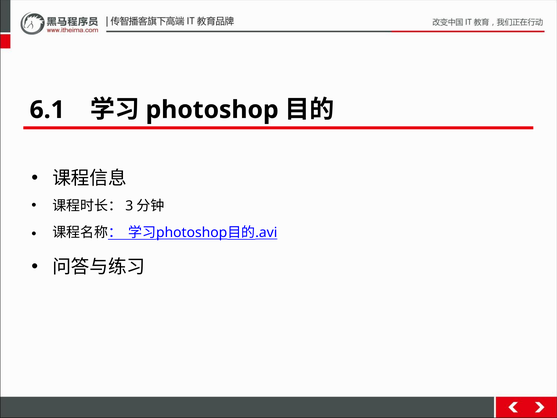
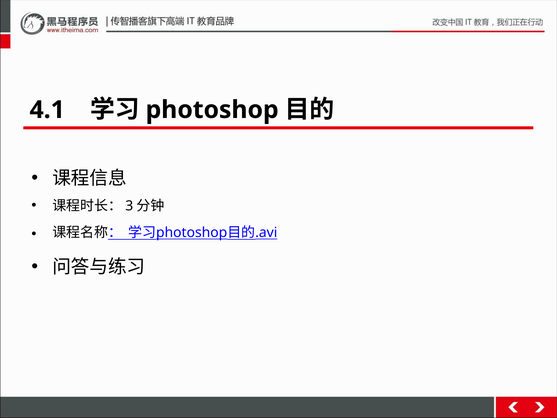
6.1: 6.1 -> 4.1 (47, 110)
